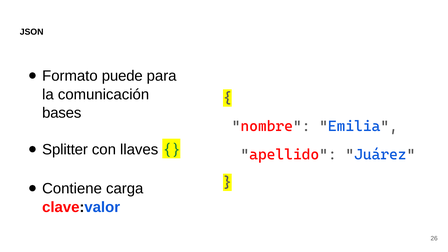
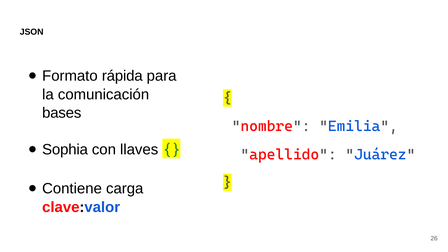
puede: puede -> rápida (122, 76)
Splitter: Splitter -> Sophia (65, 149)
